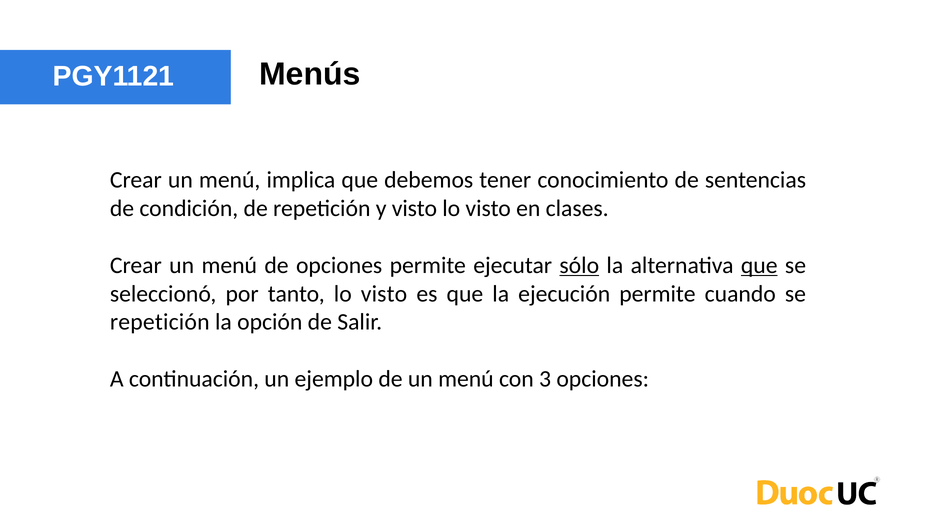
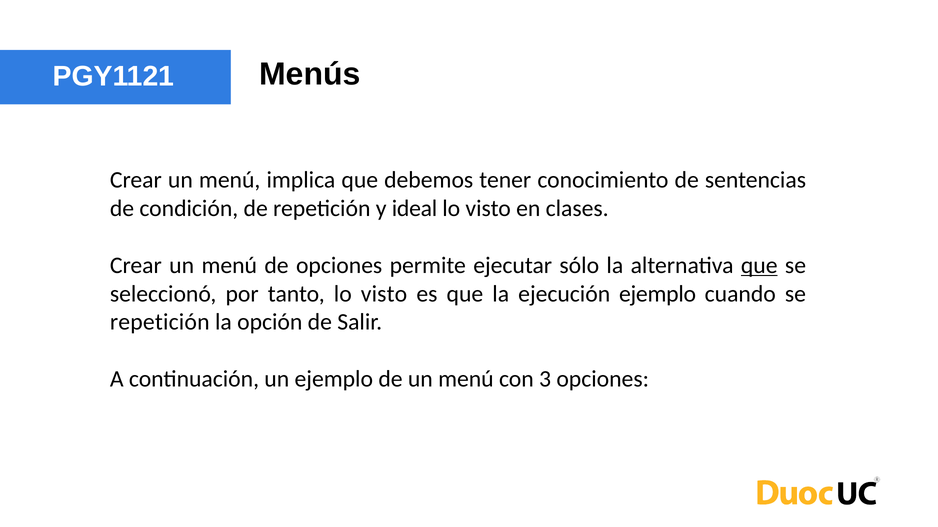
y visto: visto -> ideal (415, 209)
sólo underline: present -> none (579, 266)
ejecución permite: permite -> ejemplo (658, 294)
